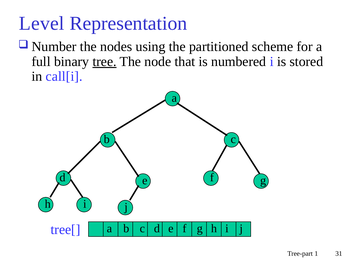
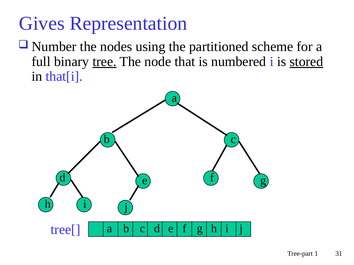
Level: Level -> Gives (42, 23)
stored underline: none -> present (306, 62)
call[i: call[i -> that[i (64, 77)
